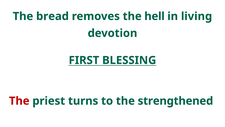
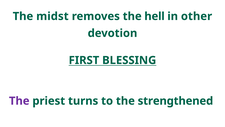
bread: bread -> midst (52, 16)
living: living -> other (197, 16)
The colour: red -> purple (19, 101)
